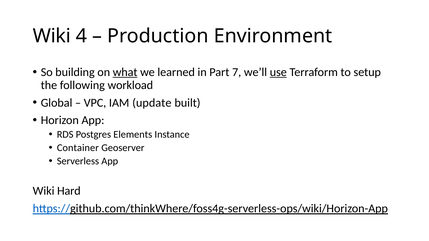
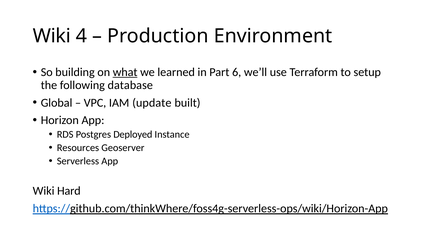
7: 7 -> 6 (237, 72)
use underline: present -> none (278, 72)
workload: workload -> database (130, 85)
Elements: Elements -> Deployed (133, 135)
Container: Container -> Resources (78, 148)
